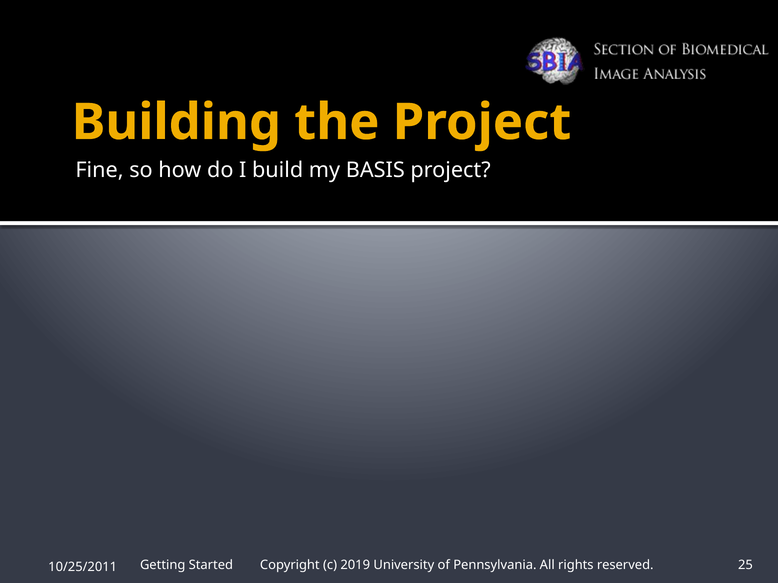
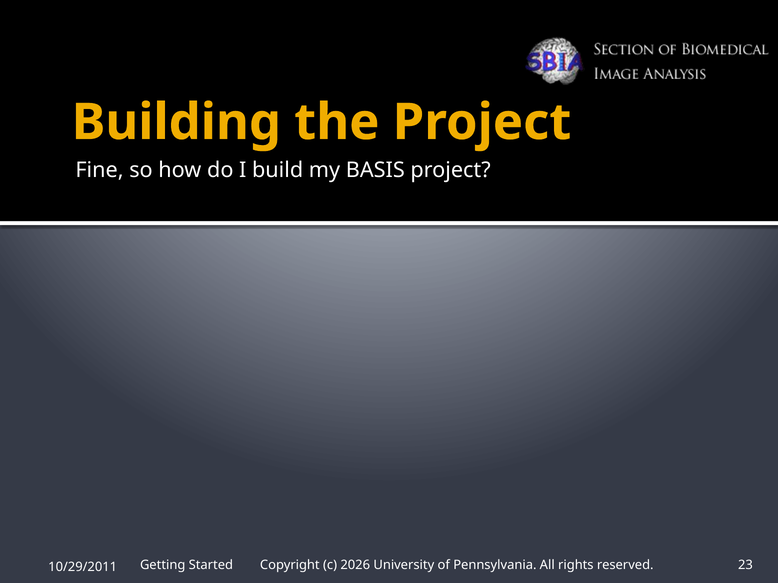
2019: 2019 -> 2026 (355, 565)
25: 25 -> 23 (745, 565)
10/25/2011: 10/25/2011 -> 10/29/2011 (83, 568)
